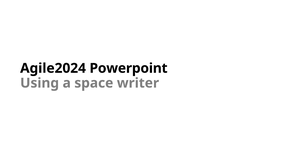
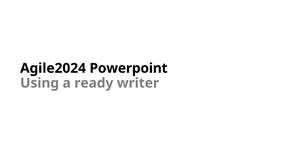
space: space -> ready (94, 83)
